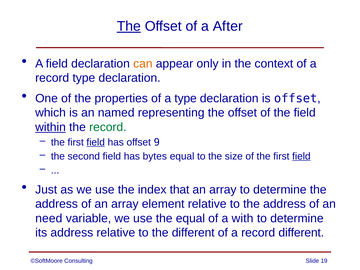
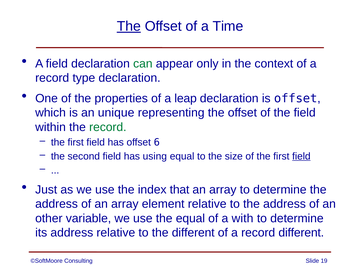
After: After -> Time (228, 26)
can colour: orange -> green (143, 64)
a type: type -> leap (186, 98)
named: named -> unique (116, 113)
within underline: present -> none (51, 127)
field underline: present -> none (96, 142)
9: 9 -> 6 (157, 142)
bytes: bytes -> using (155, 156)
need: need -> other (49, 218)
